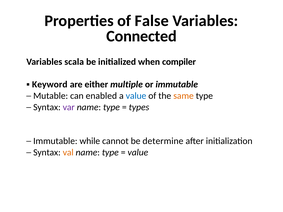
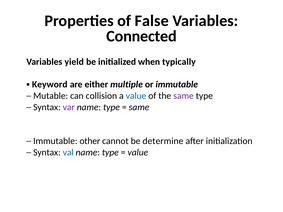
scala: scala -> yield (74, 62)
compiler: compiler -> typically (179, 62)
enabled: enabled -> collision (101, 96)
same colour: orange -> purple (184, 96)
types: types -> same (139, 107)
while: while -> other (90, 141)
val colour: orange -> blue (68, 153)
